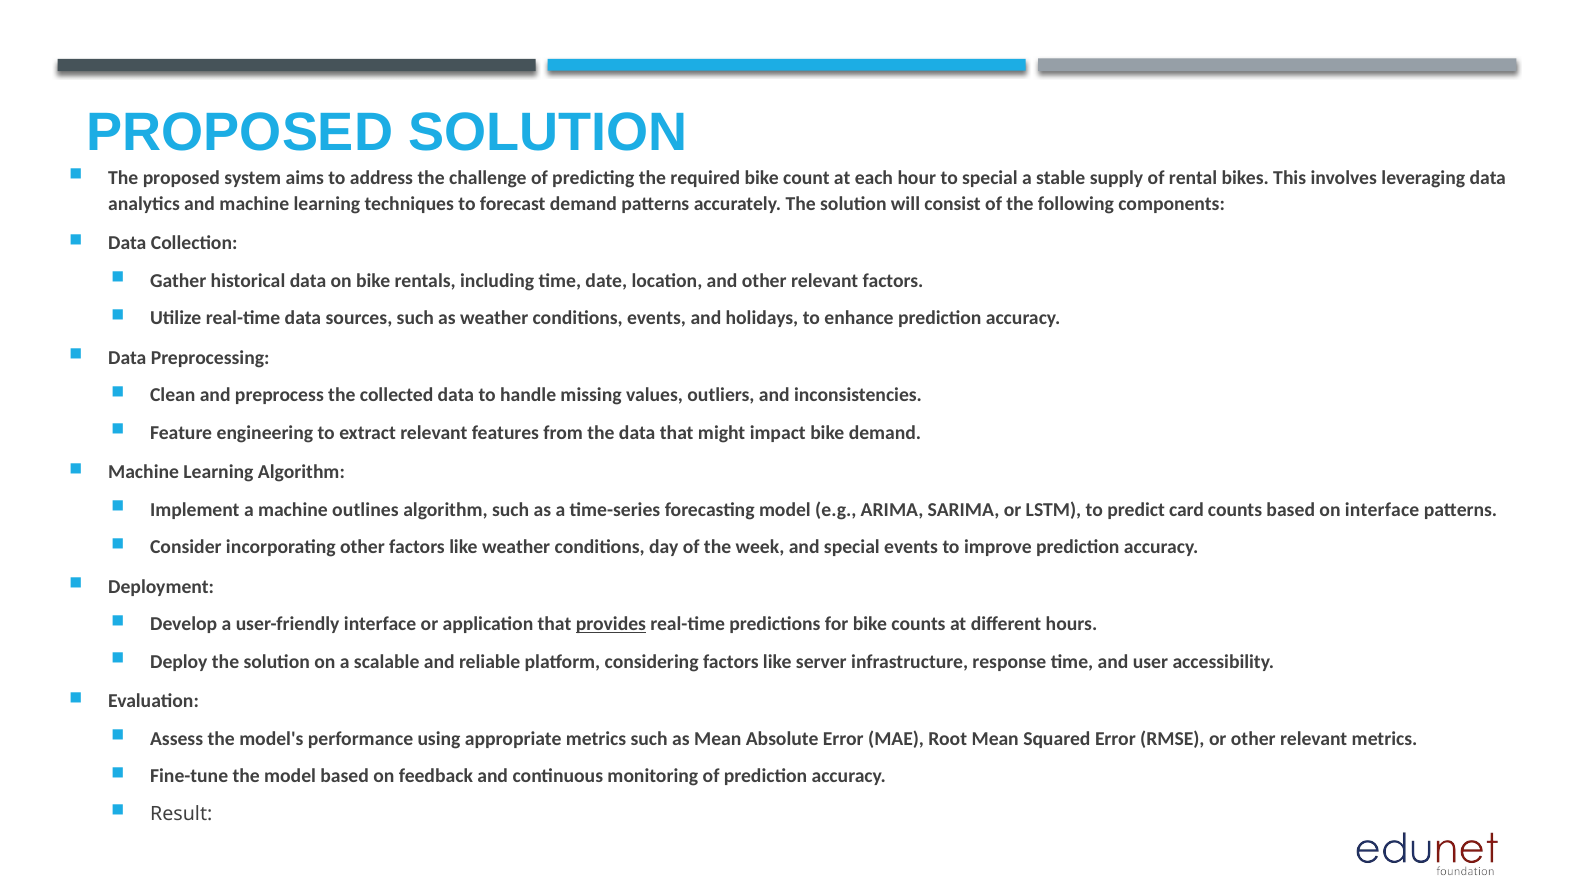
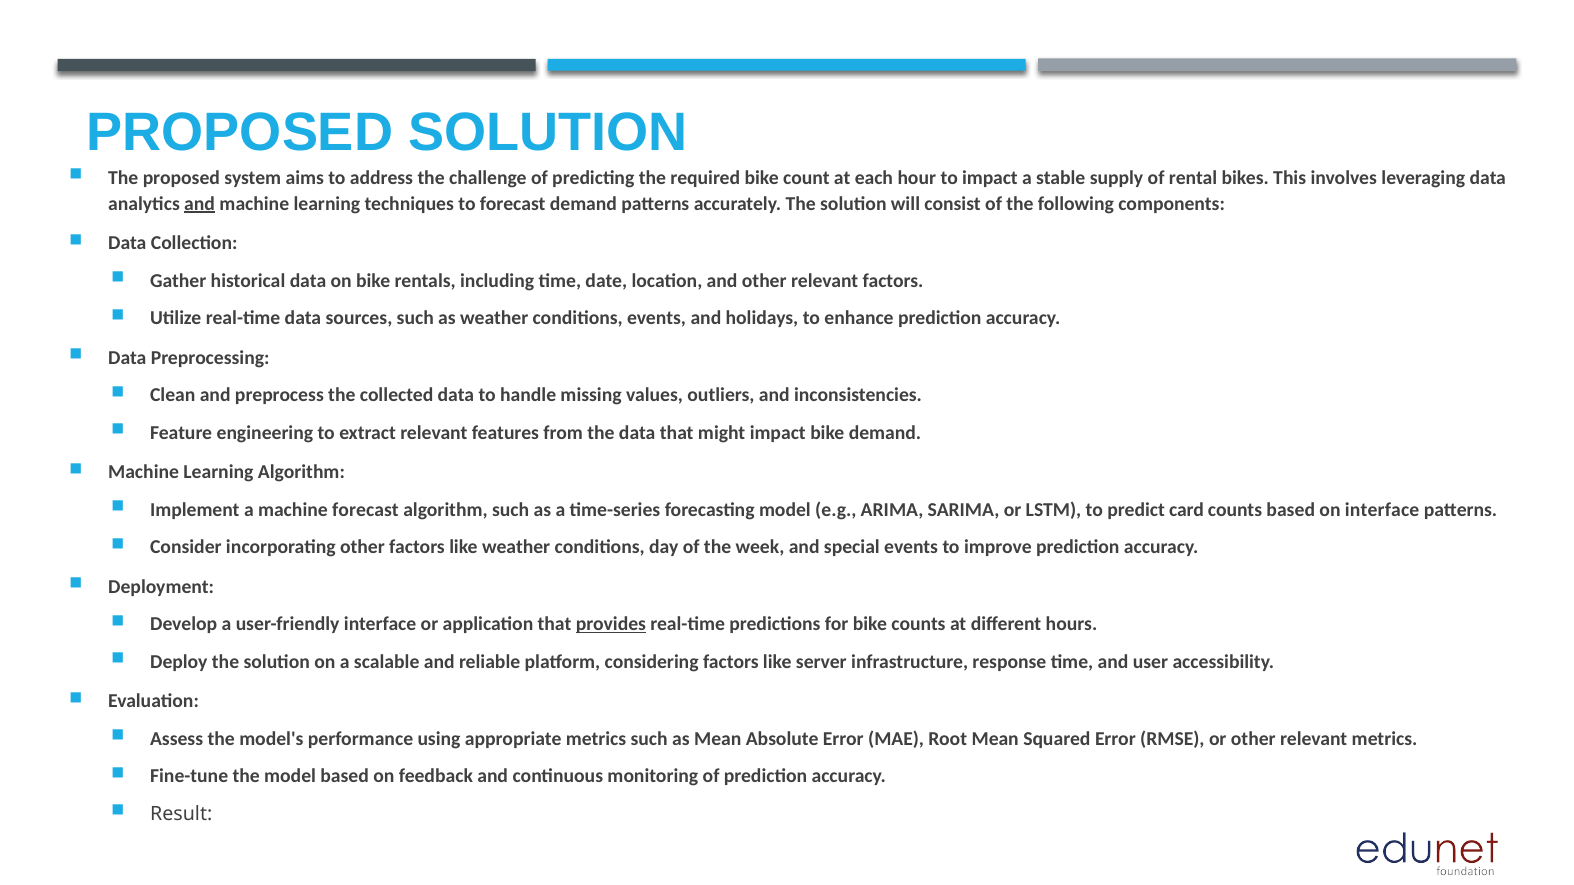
to special: special -> impact (990, 178)
and underline: none -> present (200, 204)
machine outlines: outlines -> forecast (365, 510)
